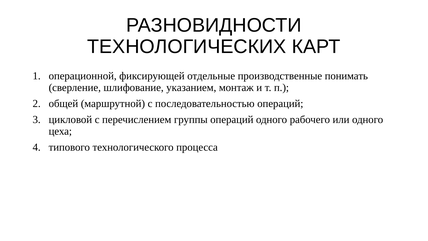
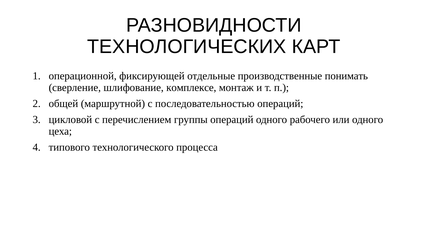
указанием: указанием -> комплексе (191, 88)
